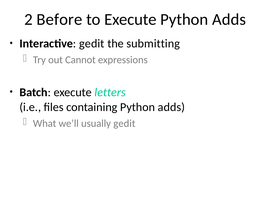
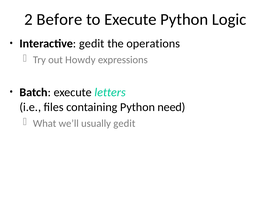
Execute Python Adds: Adds -> Logic (229, 19)
submitting: submitting -> operations (153, 44)
Cannot: Cannot -> Howdy (80, 60)
containing Python adds: adds -> need (171, 107)
